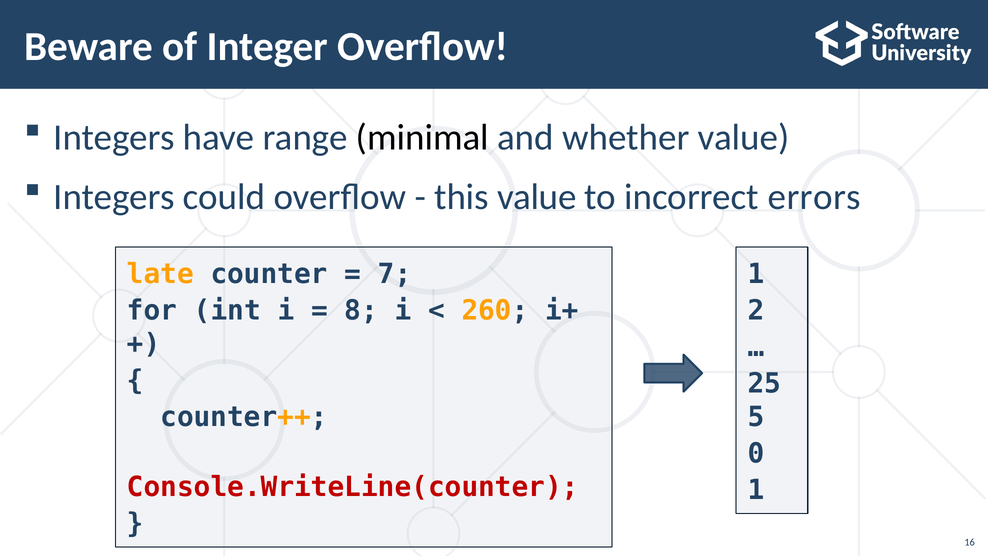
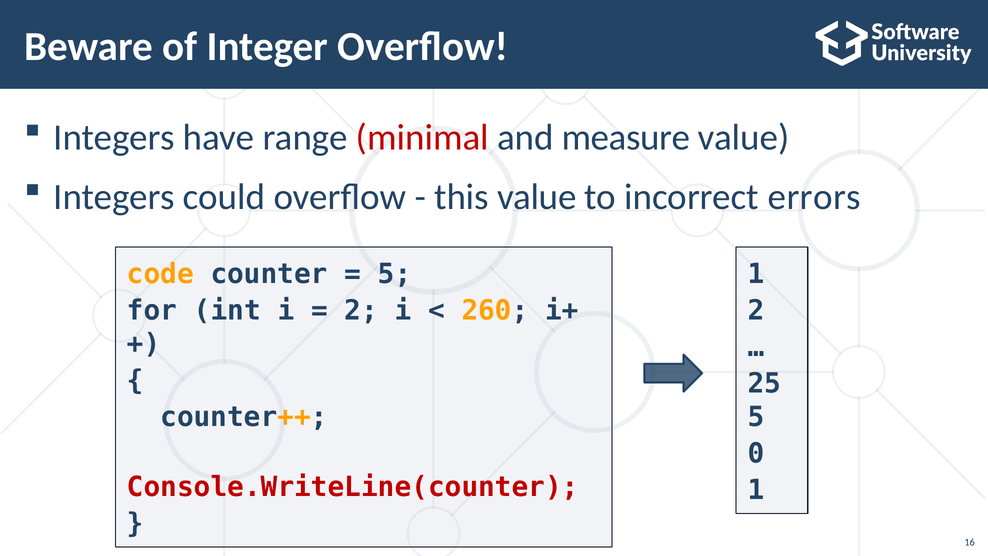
minimal colour: black -> red (422, 138)
whether: whether -> measure (626, 138)
late: late -> code (160, 274)
7: 7 -> 5 (395, 274)
8: 8 -> 2 (361, 311)
